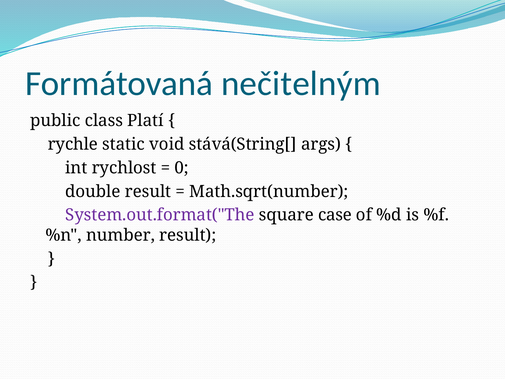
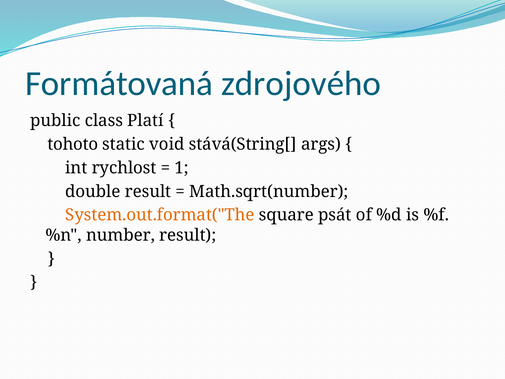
nečitelným: nečitelným -> zdrojového (301, 83)
rychle: rychle -> tohoto (73, 144)
0: 0 -> 1 (182, 168)
System.out.format("The colour: purple -> orange (160, 215)
case: case -> psát (335, 215)
